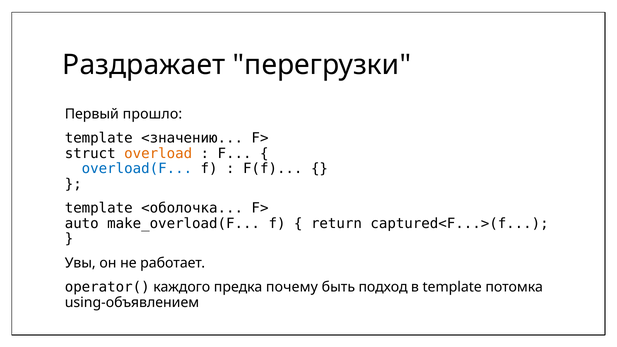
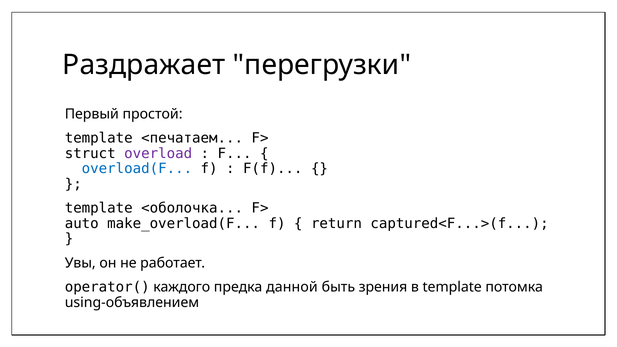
прошло: прошло -> простой (153, 114)
<значению: <значению -> <печатаем (192, 138)
overload colour: orange -> purple (158, 154)
почему: почему -> данной (292, 287)
подход: подход -> зрения (383, 287)
